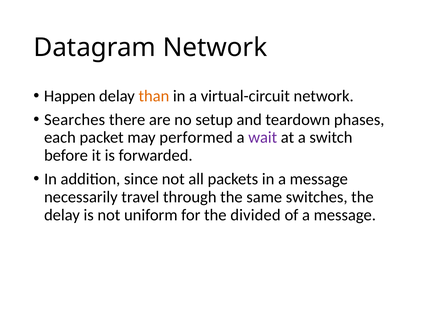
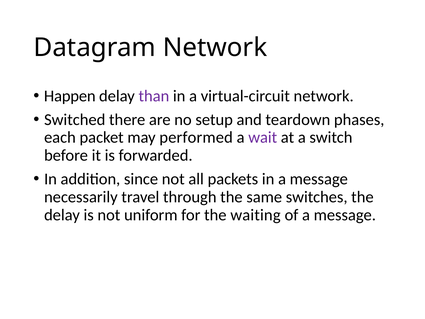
than colour: orange -> purple (154, 96)
Searches: Searches -> Switched (75, 120)
divided: divided -> waiting (255, 215)
